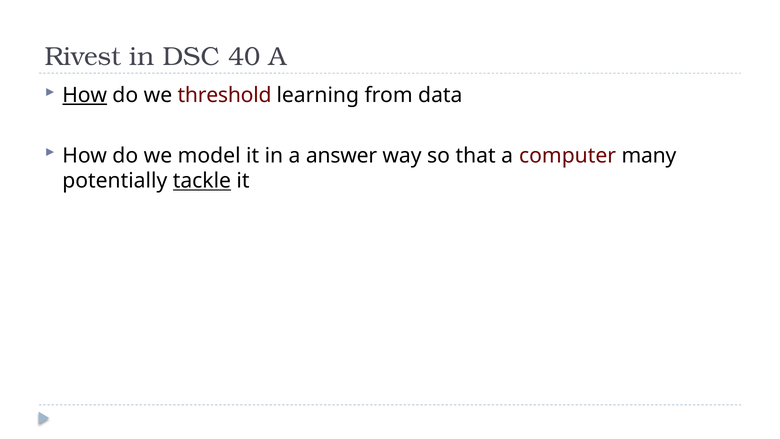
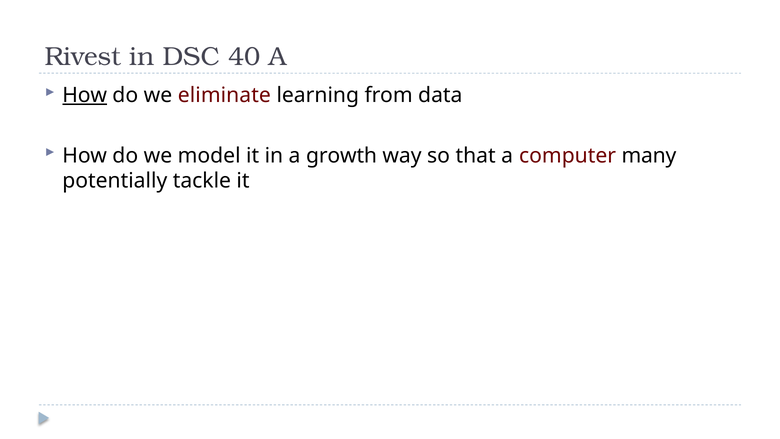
threshold: threshold -> eliminate (224, 95)
answer: answer -> growth (342, 156)
tackle underline: present -> none (202, 181)
